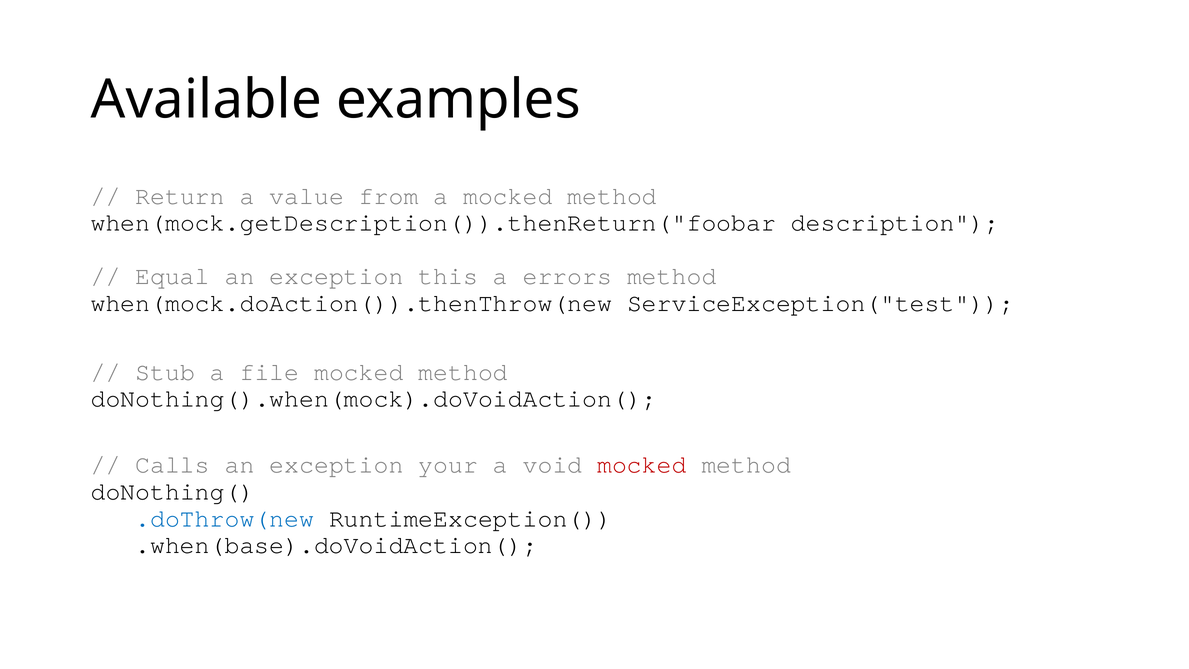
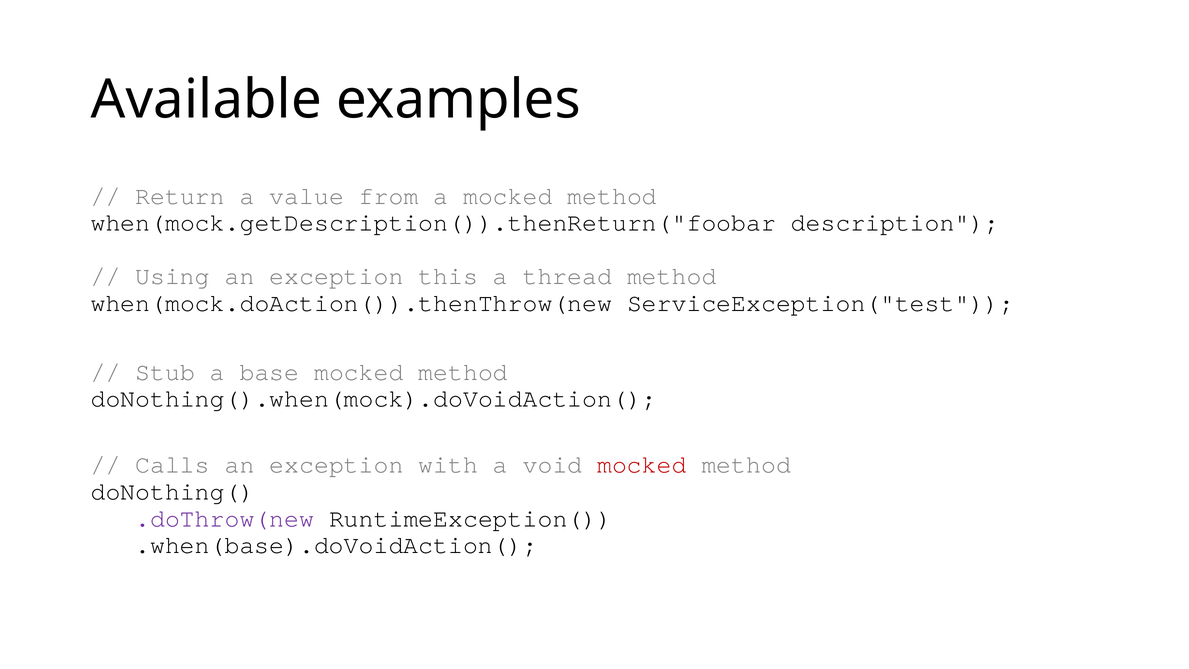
Equal: Equal -> Using (173, 276)
errors: errors -> thread (567, 276)
file: file -> base (269, 372)
your: your -> with (448, 465)
.doThrow(new colour: blue -> purple (225, 518)
